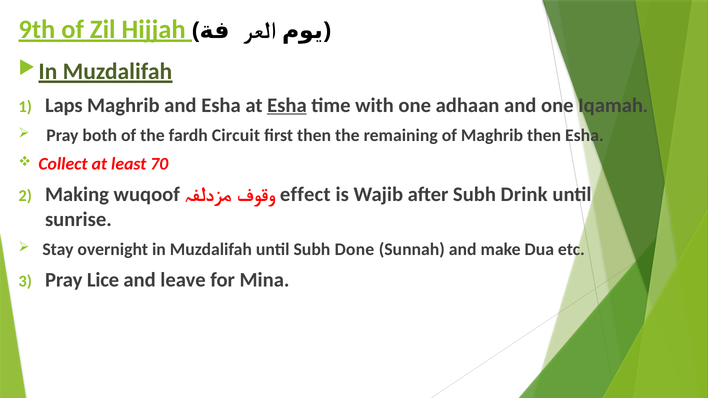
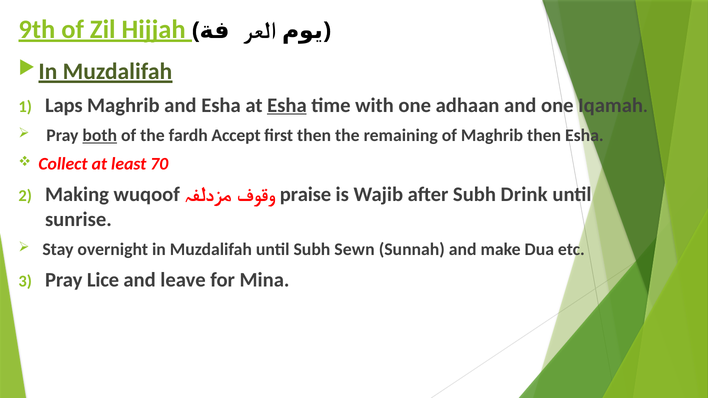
both underline: none -> present (100, 135)
Circuit: Circuit -> Accept (236, 135)
effect: effect -> praise (305, 195)
Done: Done -> Sewn (354, 250)
